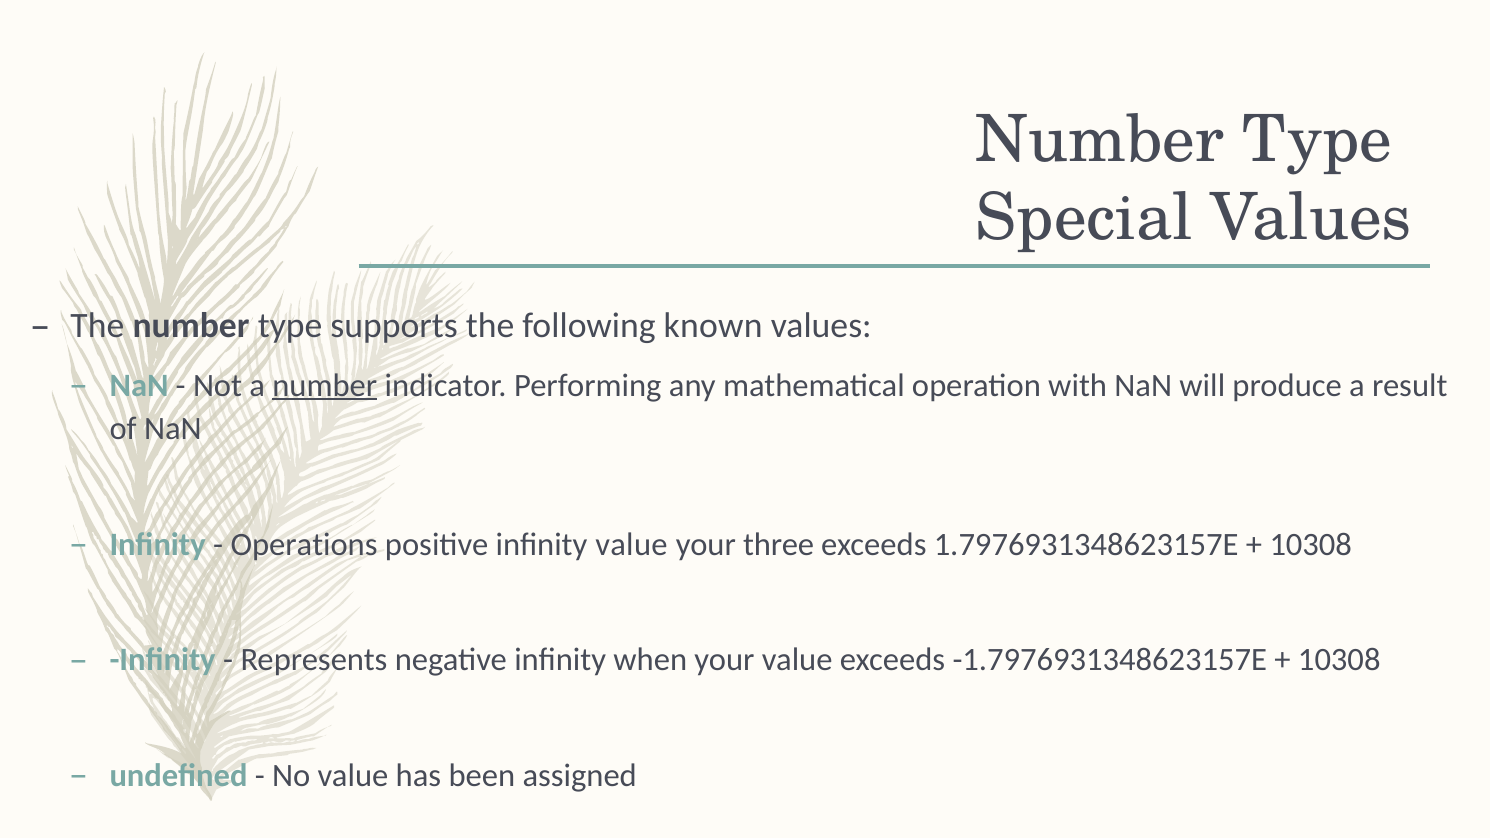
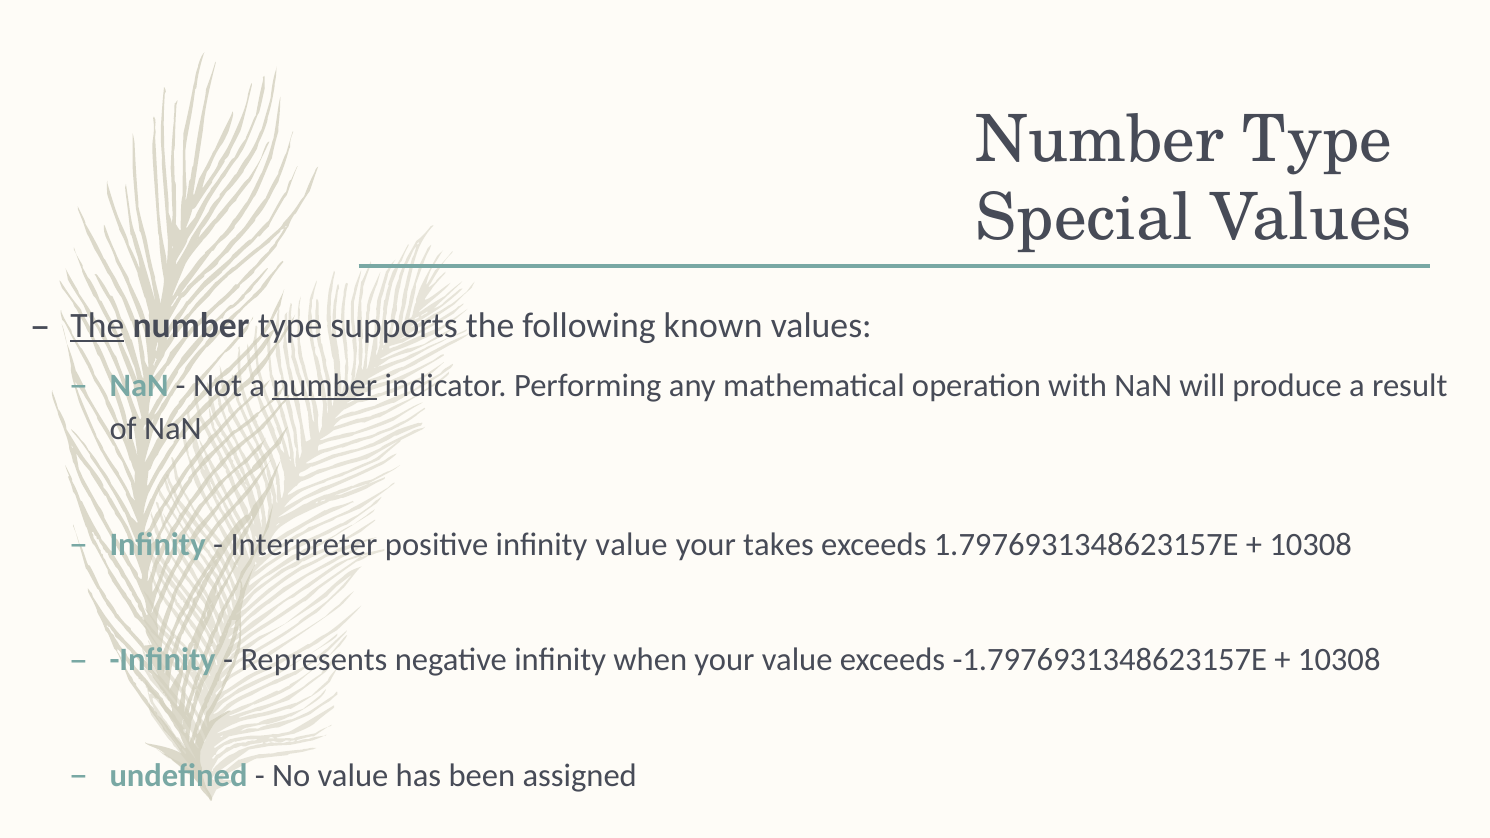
The underline: none -> present (97, 326)
Operations: Operations -> Interpreter (304, 544)
three: three -> takes (779, 544)
